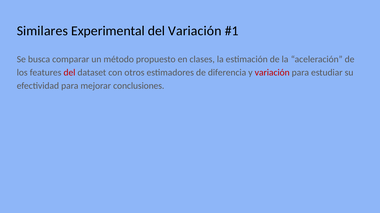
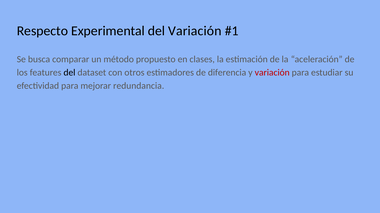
Similares: Similares -> Respecto (42, 31)
del colour: red -> black (69, 73)
conclusiones: conclusiones -> redundancia (139, 86)
